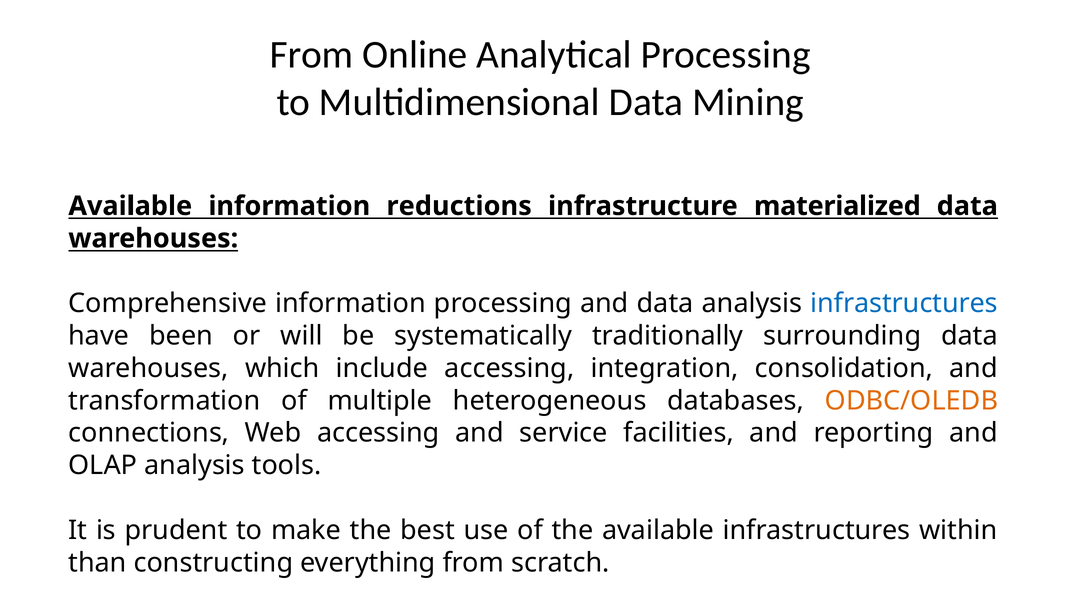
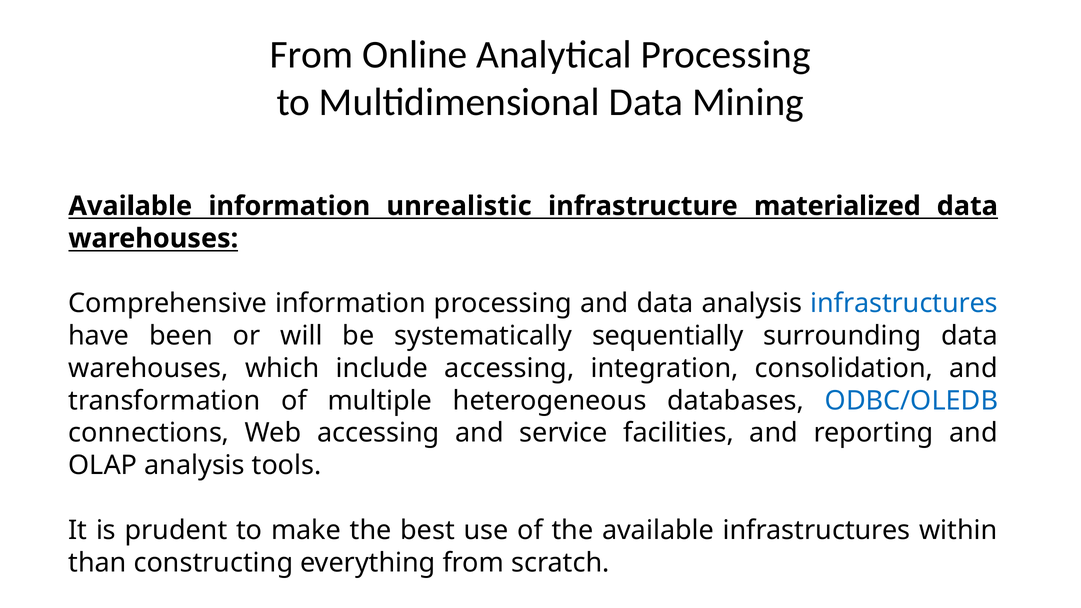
reductions: reductions -> unrealistic (459, 206)
traditionally: traditionally -> sequentially (668, 336)
ODBC/OLEDB colour: orange -> blue (911, 401)
